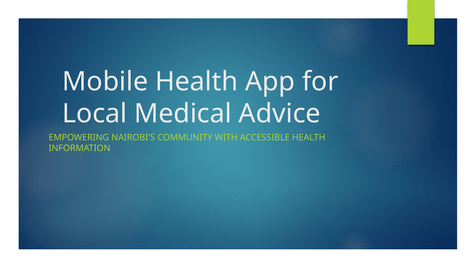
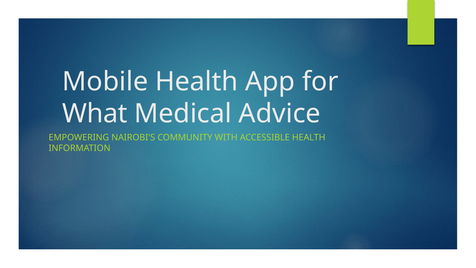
Local: Local -> What (95, 114)
